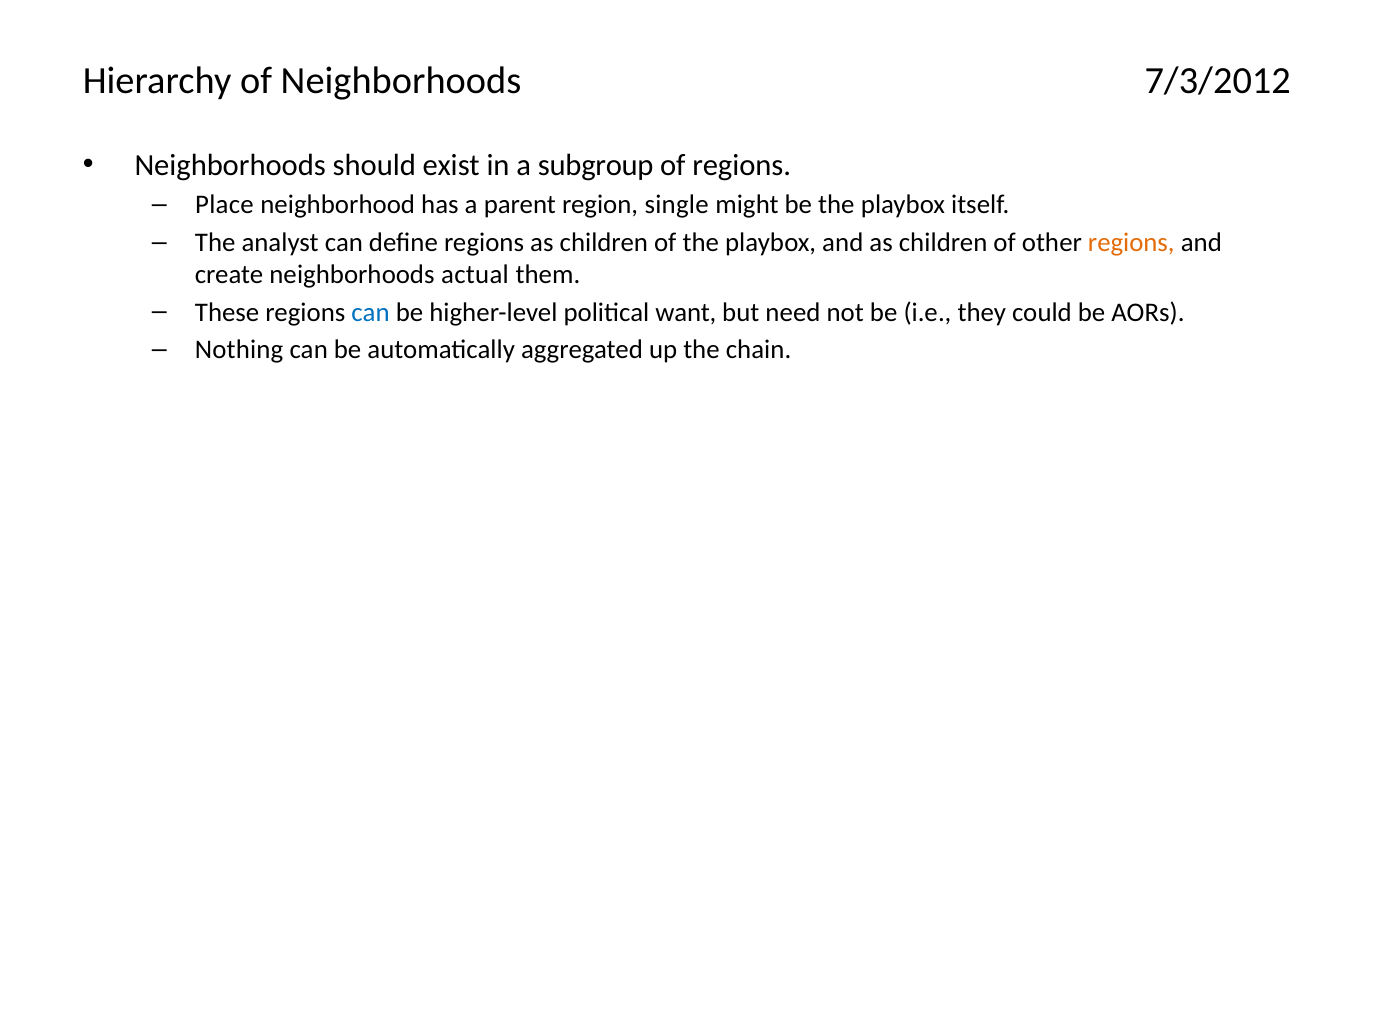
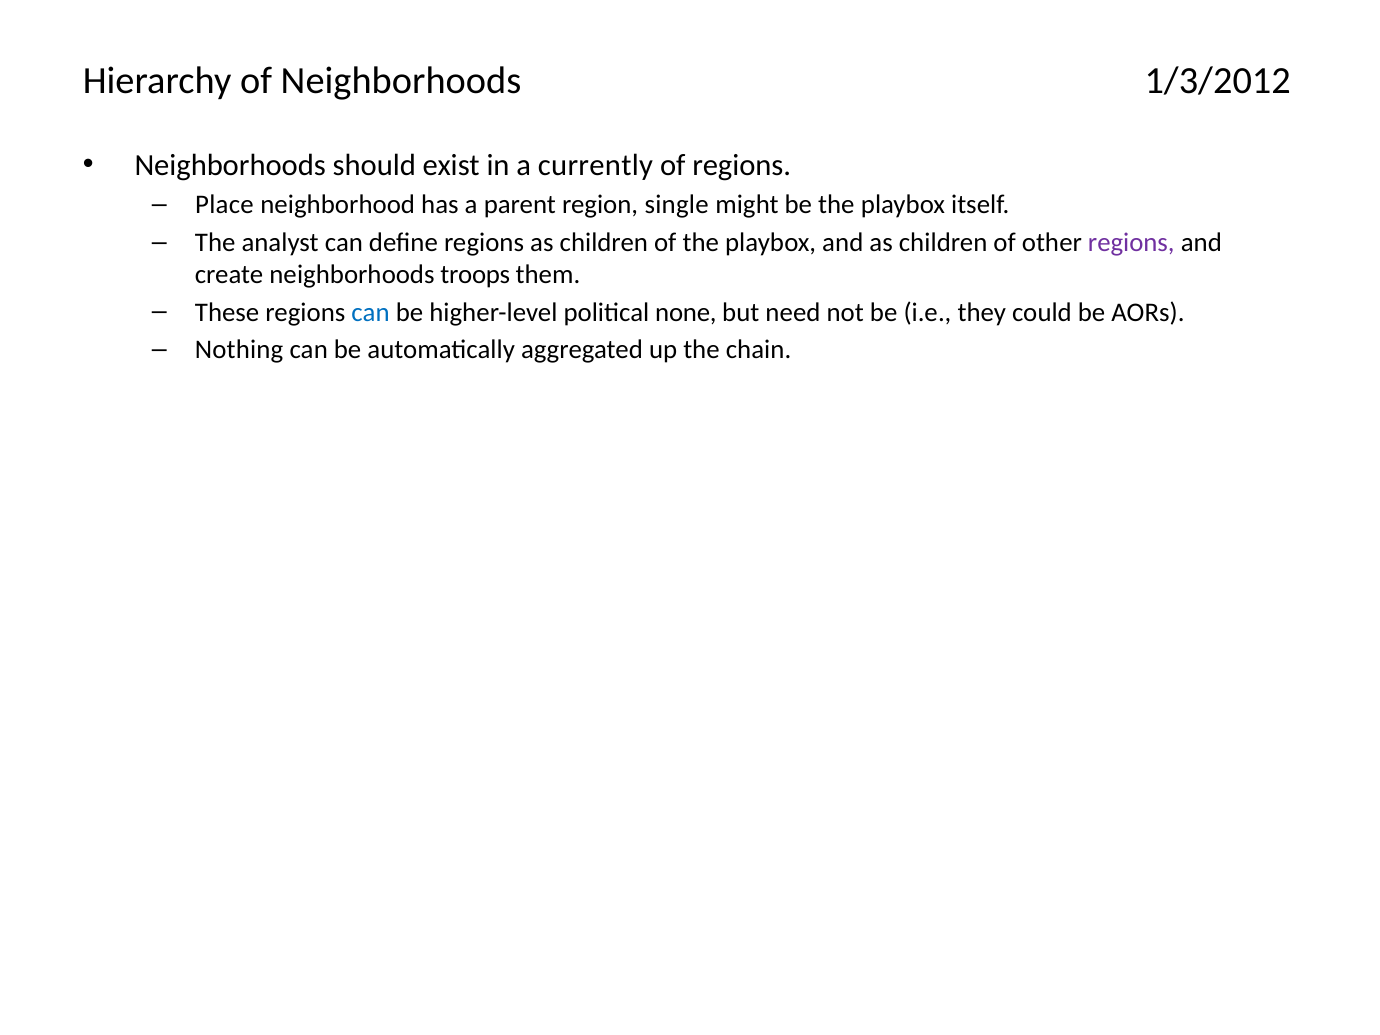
7/3/2012: 7/3/2012 -> 1/3/2012 (1218, 81)
subgroup: subgroup -> currently (595, 165)
regions colour: orange -> purple (1131, 243)
actual: actual -> troops (475, 275)
want: want -> none (686, 312)
